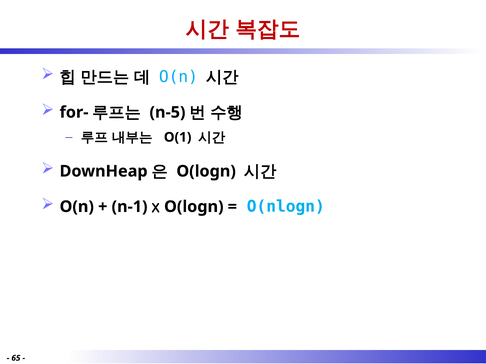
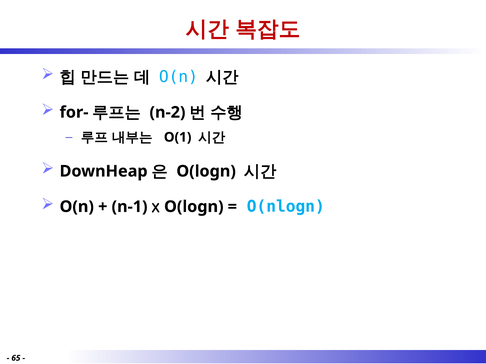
n-5: n-5 -> n-2 (167, 112)
